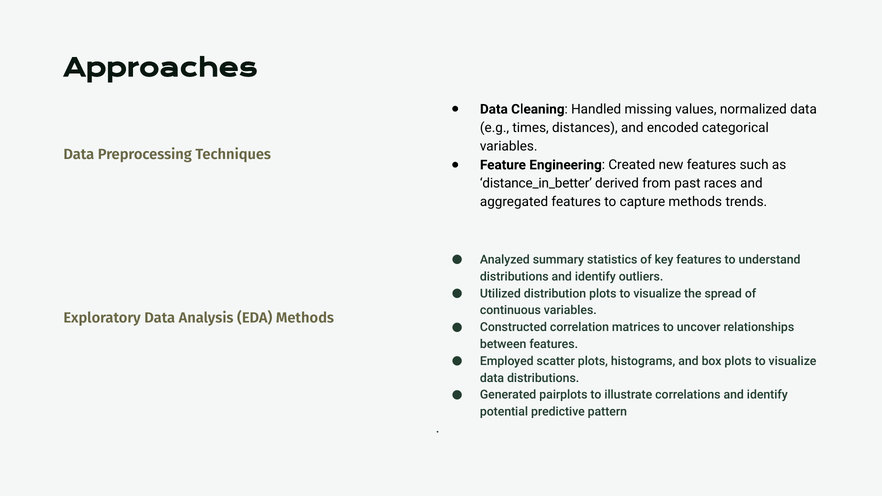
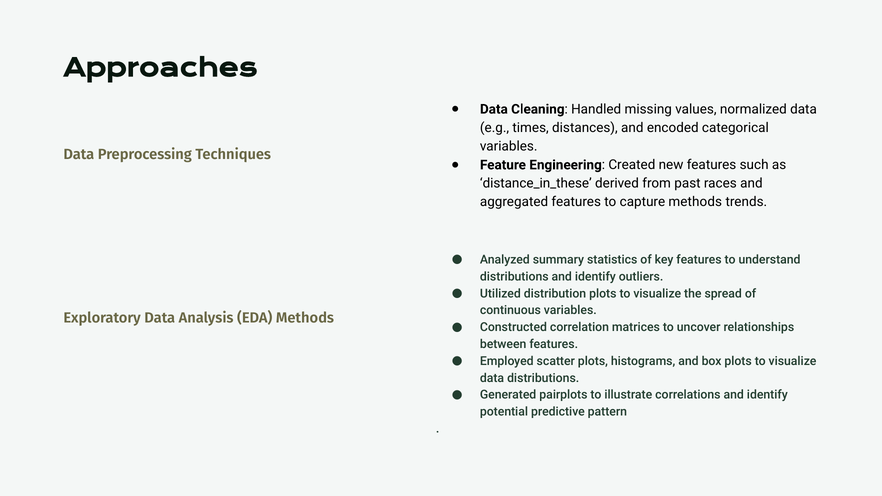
distance_in_better: distance_in_better -> distance_in_these (536, 184)
